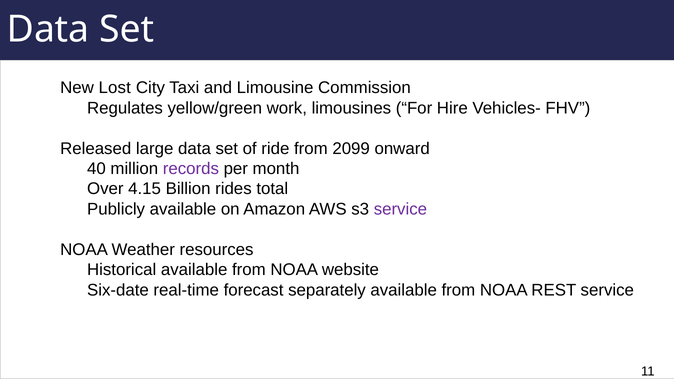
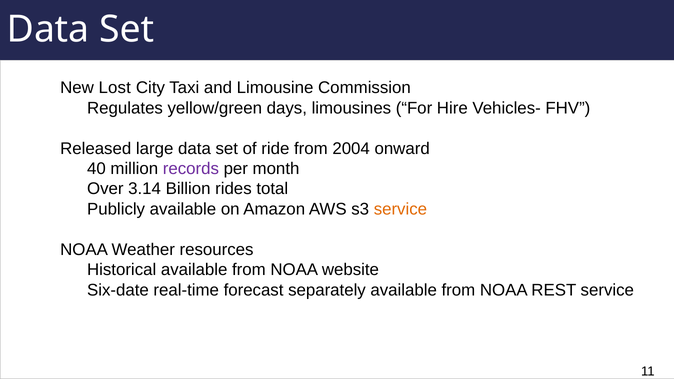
work: work -> days (287, 108)
2099: 2099 -> 2004 (351, 149)
4.15: 4.15 -> 3.14 (145, 189)
service colour: purple -> orange (400, 209)
